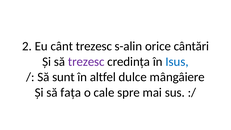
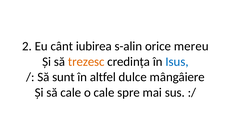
cânt trezesc: trezesc -> iubirea (94, 46)
cântări: cântări -> mereu (191, 46)
trezesc colour: purple -> orange (86, 62)
să fața: fața -> cale (71, 92)
